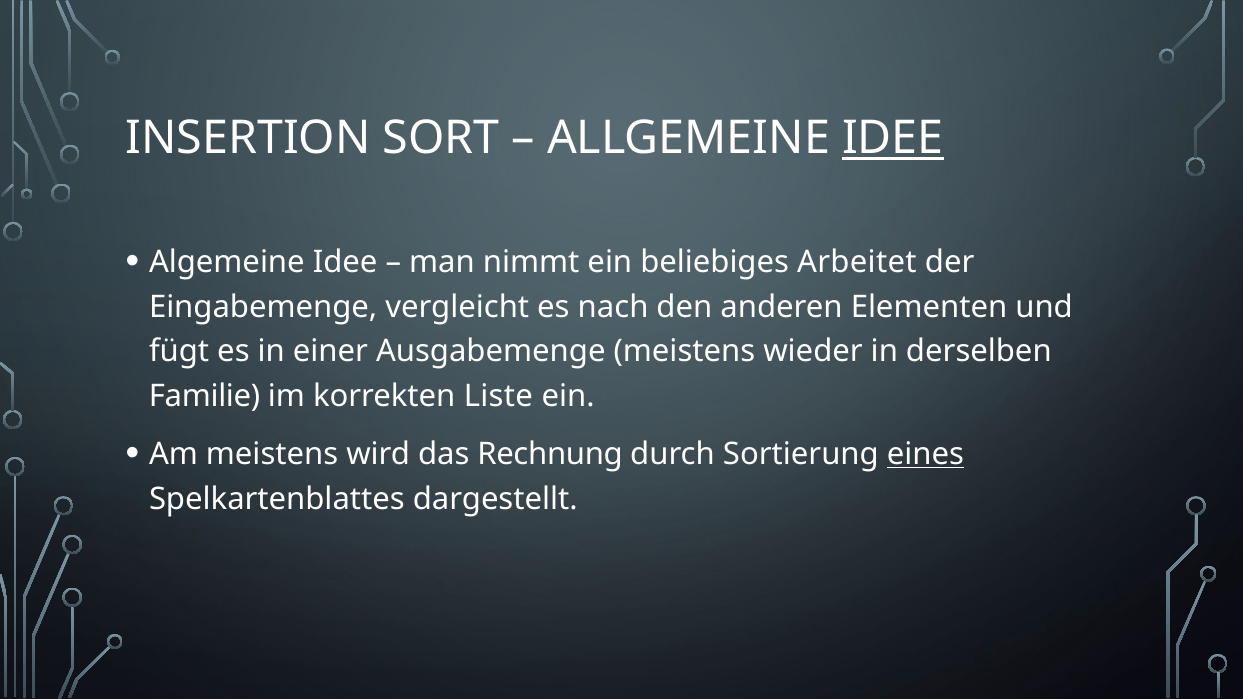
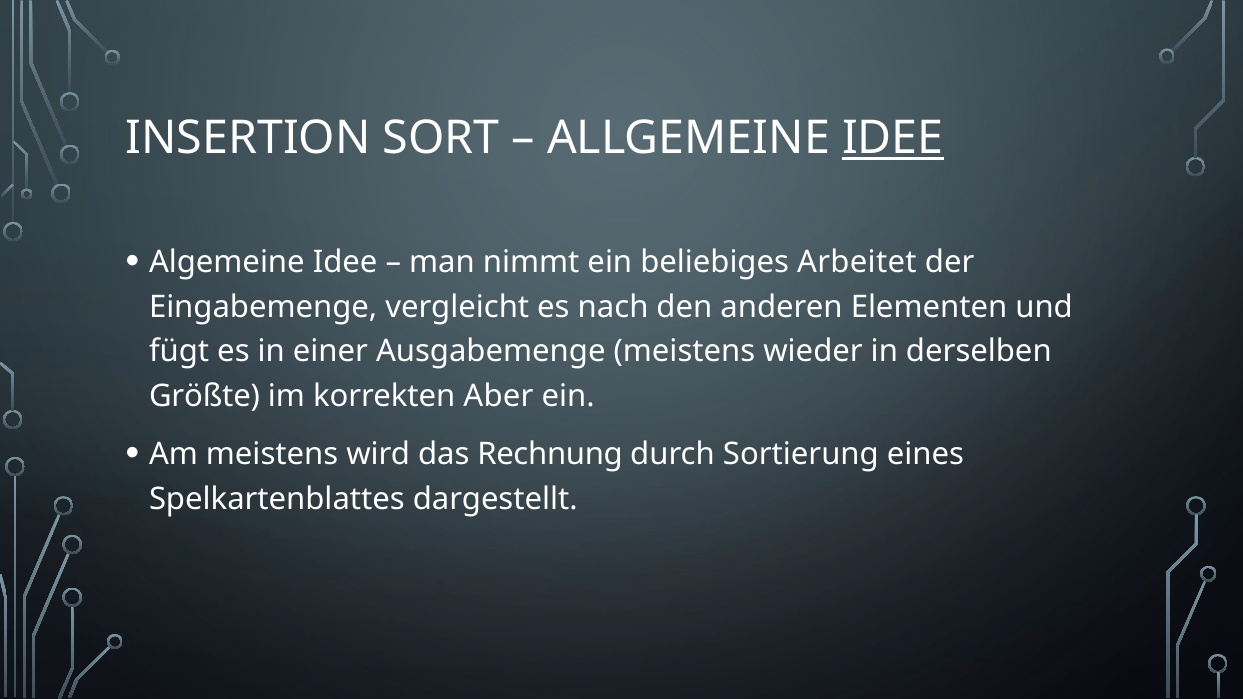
Familie: Familie -> Größte (204, 397)
Liste: Liste -> Aber (498, 397)
eines underline: present -> none (925, 454)
